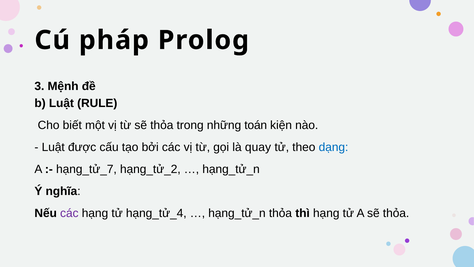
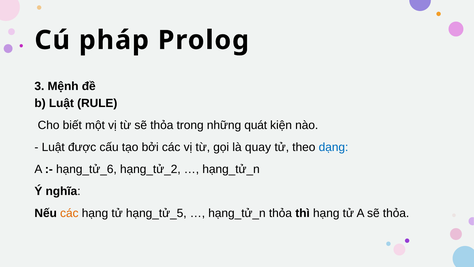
toán: toán -> quát (256, 125)
hạng_tử_7: hạng_tử_7 -> hạng_tử_6 (86, 169)
các colour: purple -> orange (69, 213)
hạng_tử_4: hạng_tử_4 -> hạng_tử_5 (156, 213)
